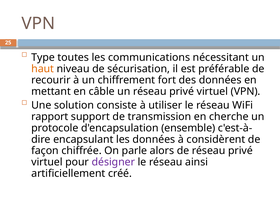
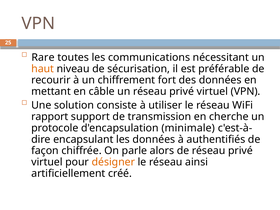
Type: Type -> Rare (43, 57)
ensemble: ensemble -> minimale (188, 128)
considèrent: considèrent -> authentifiés (216, 139)
désigner colour: purple -> orange (113, 162)
